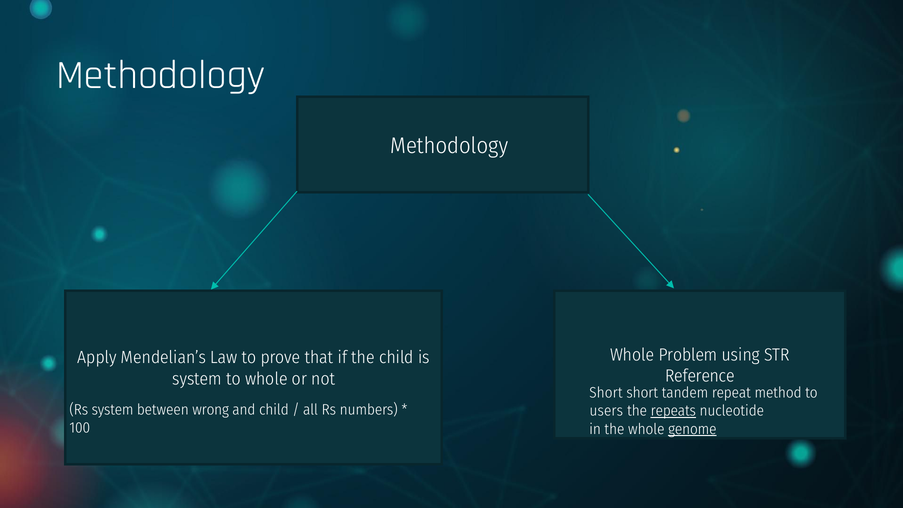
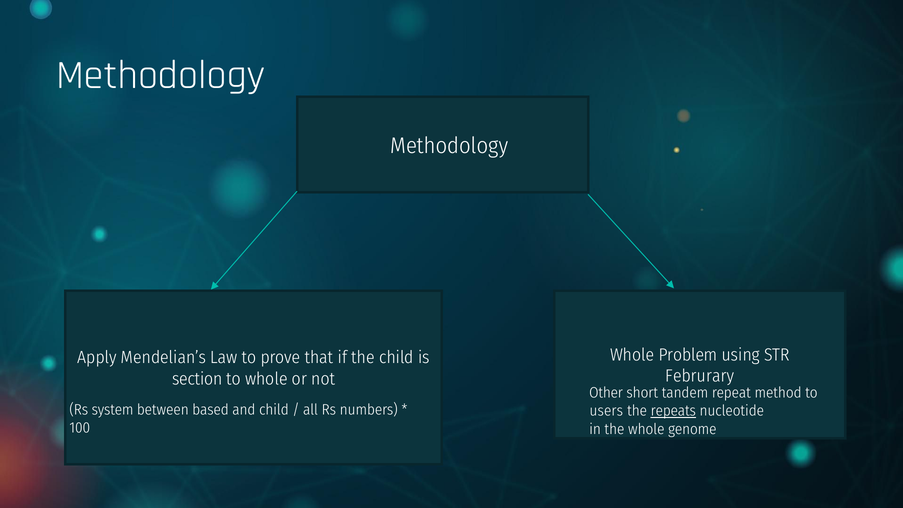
Reference: Reference -> Februrary (700, 376)
system: system -> section (197, 379)
Short: Short -> Other (606, 393)
wrong: wrong -> based (211, 410)
genome underline: present -> none (692, 429)
